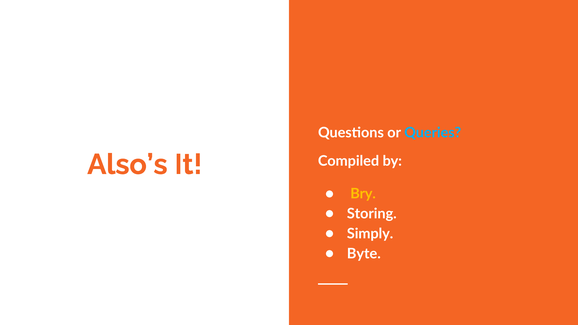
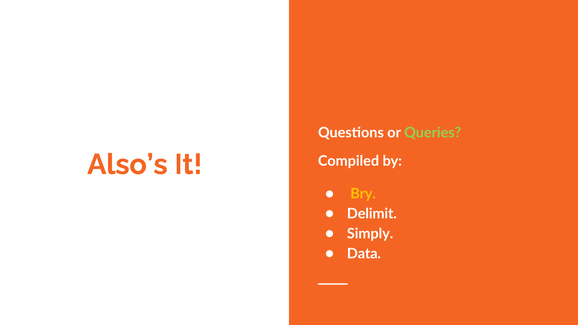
Queries colour: light blue -> light green (433, 133)
Storing: Storing -> Delimit (372, 214)
Byte: Byte -> Data (364, 254)
